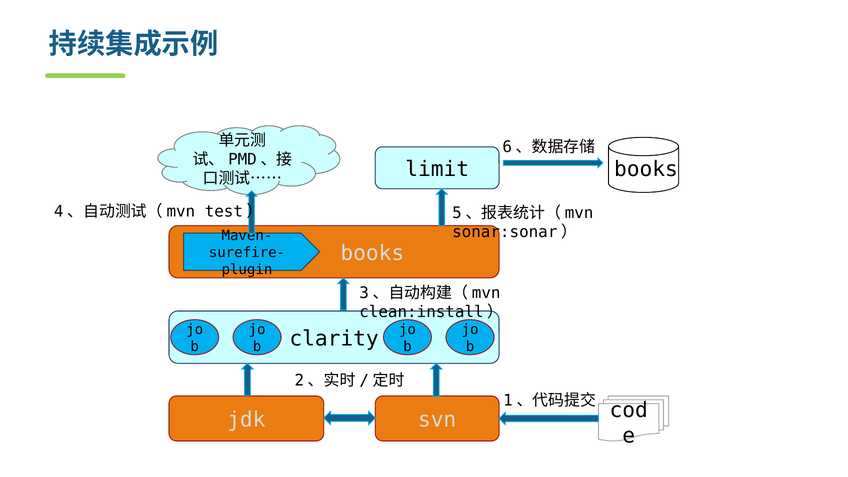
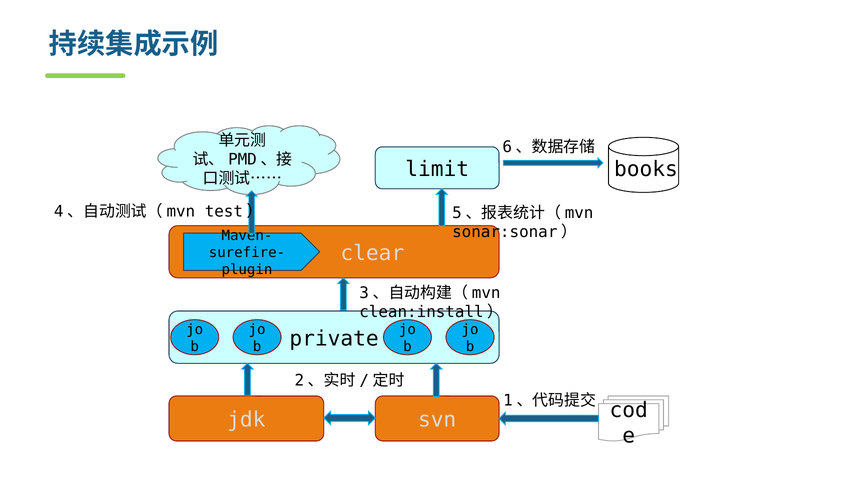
books: books -> clear (372, 253)
clarity: clarity -> private (334, 339)
